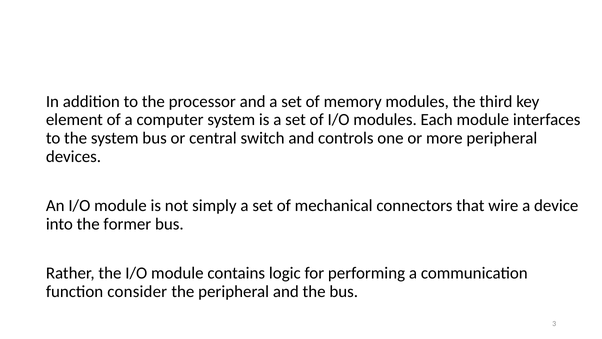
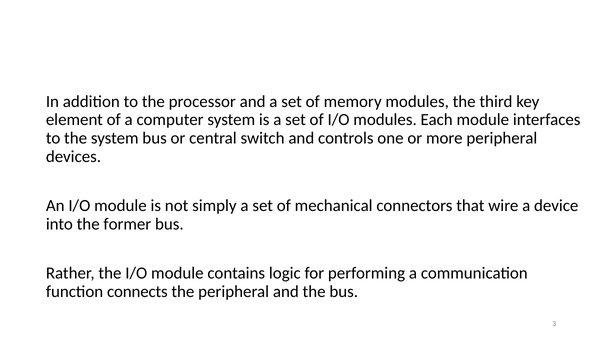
consider: consider -> connects (137, 291)
